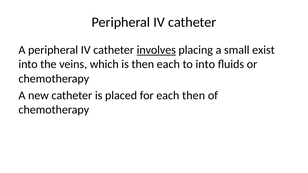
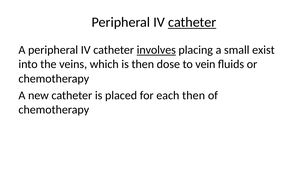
catheter underline: none -> present (192, 22)
then each: each -> dose (168, 64)
to into: into -> vein (205, 64)
